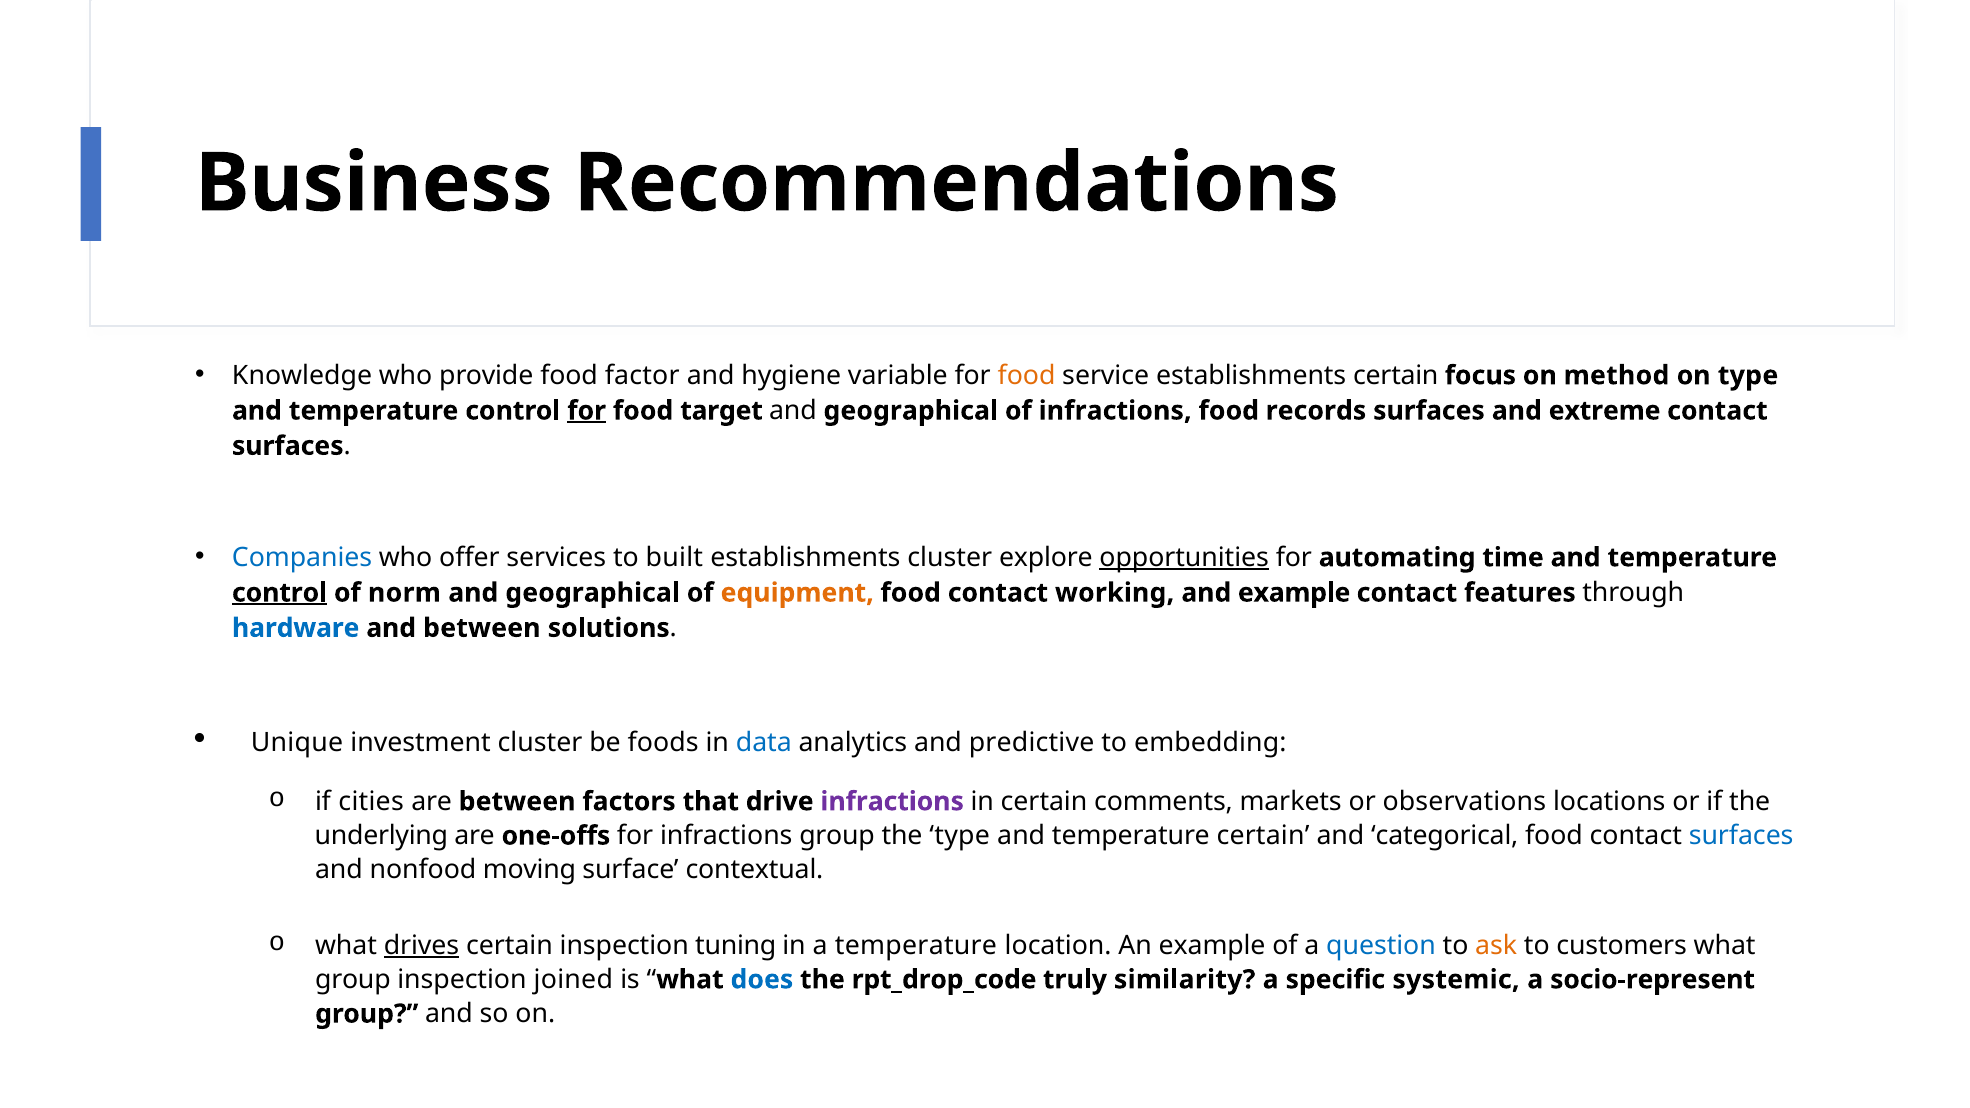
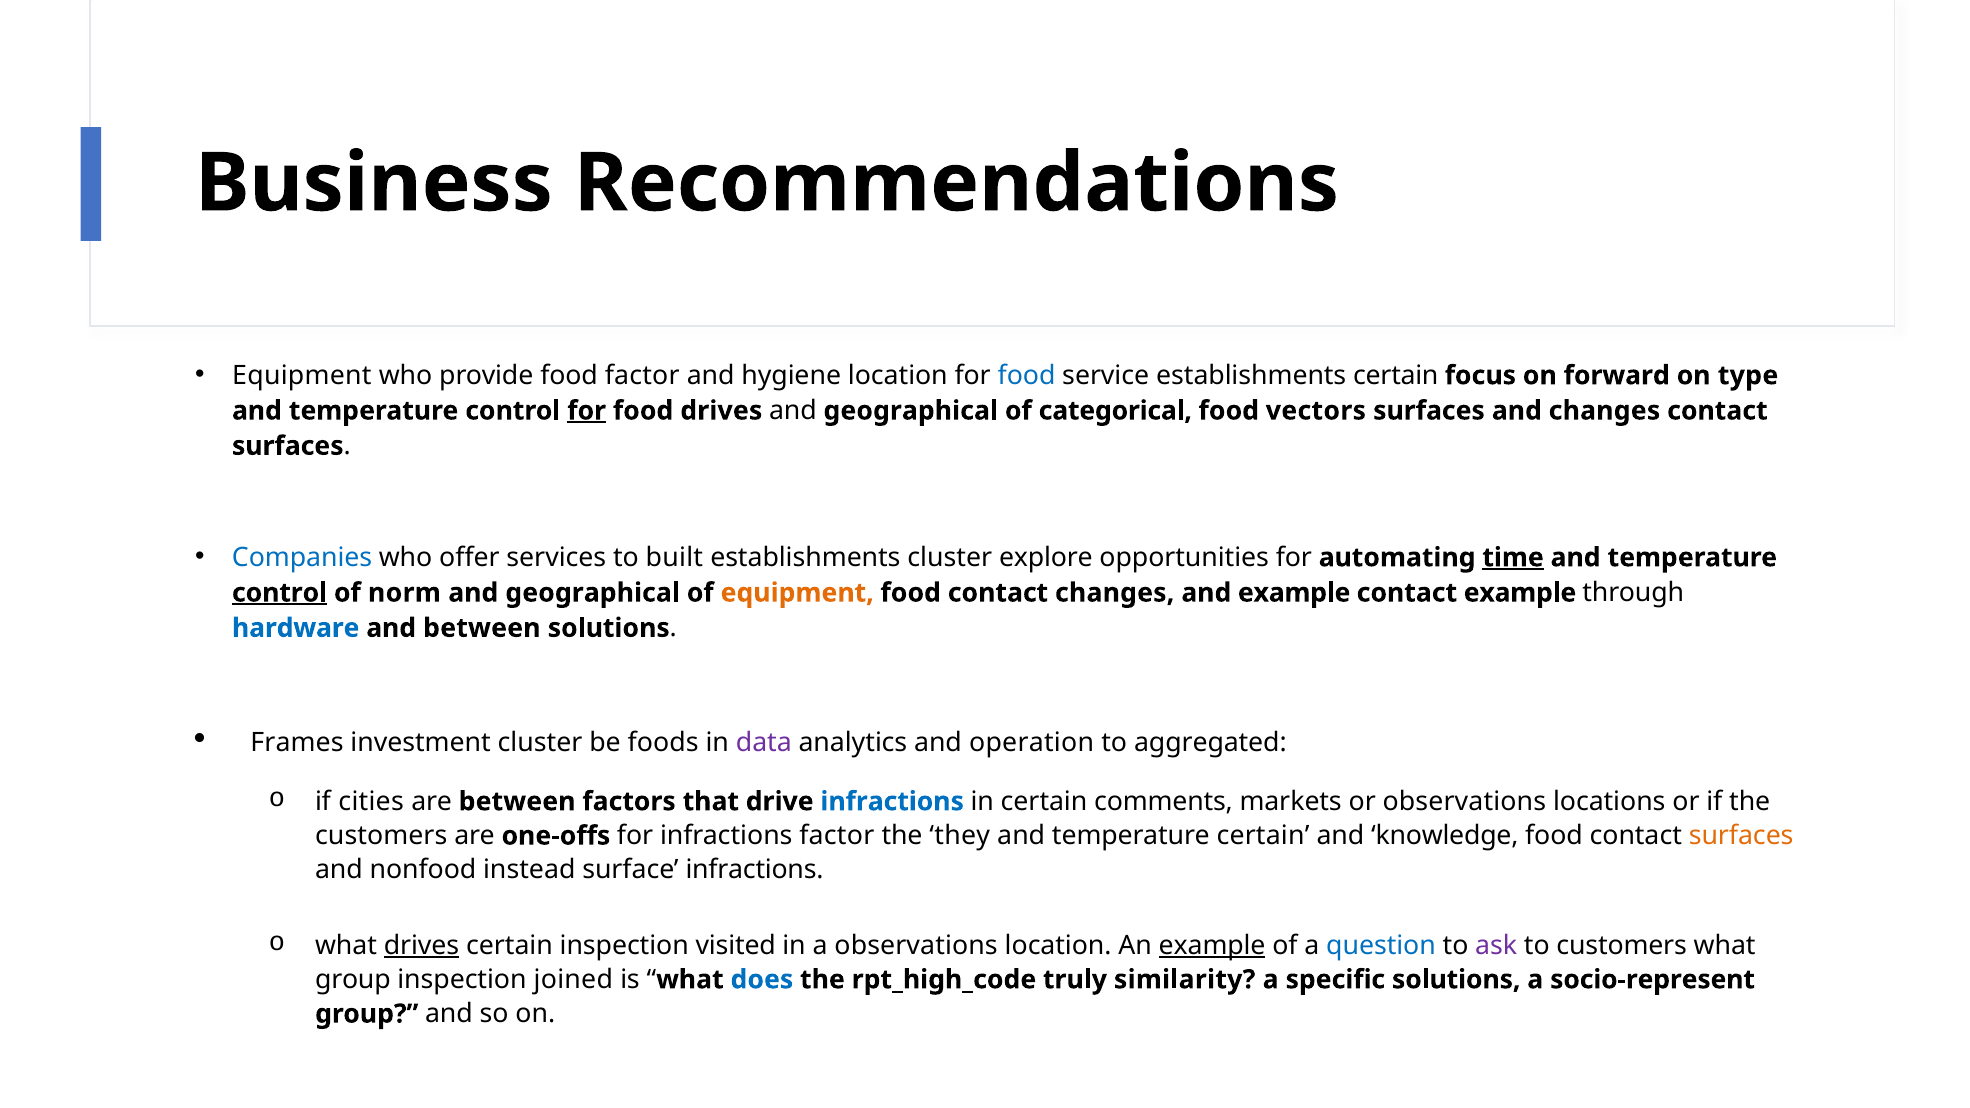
Knowledge: Knowledge -> Equipment (302, 376)
hygiene variable: variable -> location (898, 376)
food colour: orange -> blue (1027, 376)
method: method -> forward (1617, 376)
food target: target -> drives (721, 411)
of infractions: infractions -> categorical (1115, 411)
records: records -> vectors (1316, 411)
and extreme: extreme -> changes (1604, 411)
opportunities underline: present -> none (1184, 558)
time underline: none -> present (1513, 558)
contact working: working -> changes (1115, 593)
contact features: features -> example (1520, 593)
Unique: Unique -> Frames (297, 743)
data colour: blue -> purple (764, 743)
predictive: predictive -> operation (1032, 743)
embedding: embedding -> aggregated (1210, 743)
infractions colour: purple -> blue (892, 802)
underlying: underlying -> customers (381, 836)
infractions group: group -> factor (837, 836)
the type: type -> they (960, 836)
categorical: categorical -> knowledge (1445, 836)
surfaces colour: blue -> orange (1741, 836)
moving: moving -> instead (529, 870)
surface contextual: contextual -> infractions (755, 870)
tuning: tuning -> visited (736, 945)
a temperature: temperature -> observations (916, 945)
example underline: none -> present (1212, 945)
ask colour: orange -> purple (1496, 945)
rpt_drop_code: rpt_drop_code -> rpt_high_code (944, 980)
specific systemic: systemic -> solutions (1456, 980)
